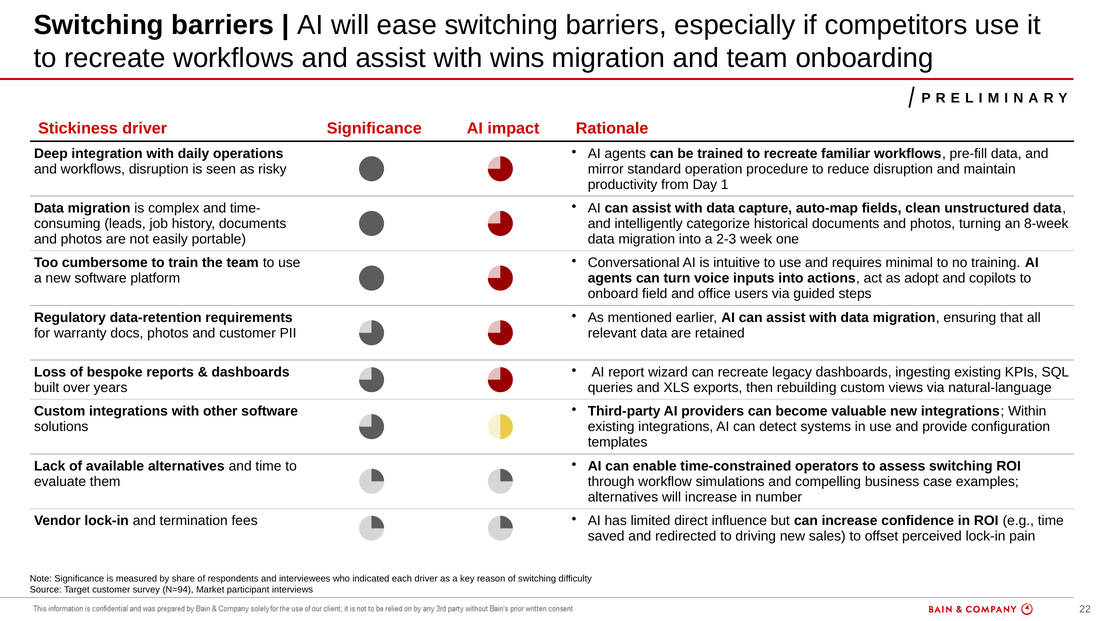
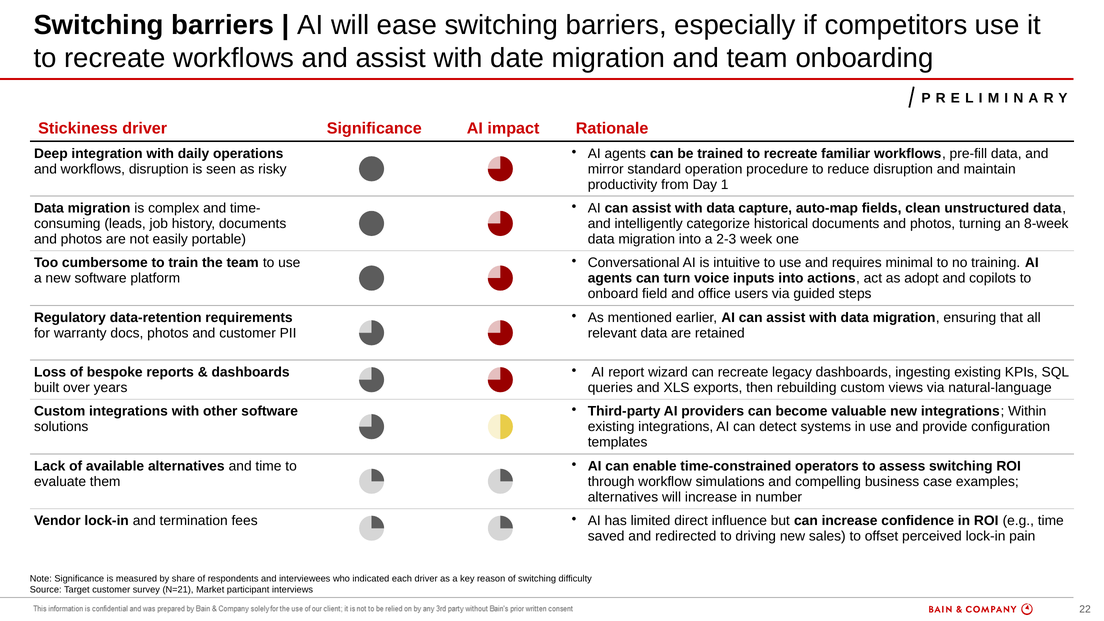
wins: wins -> date (517, 58)
N=94: N=94 -> N=21 (178, 590)
